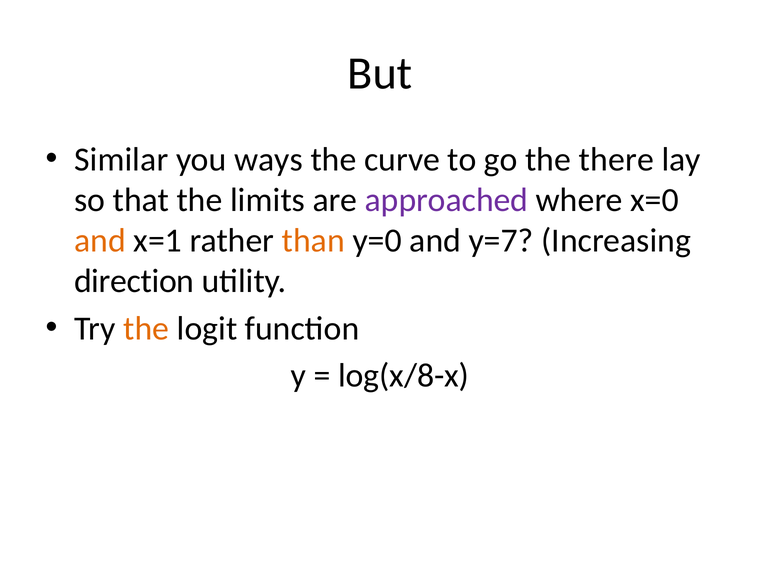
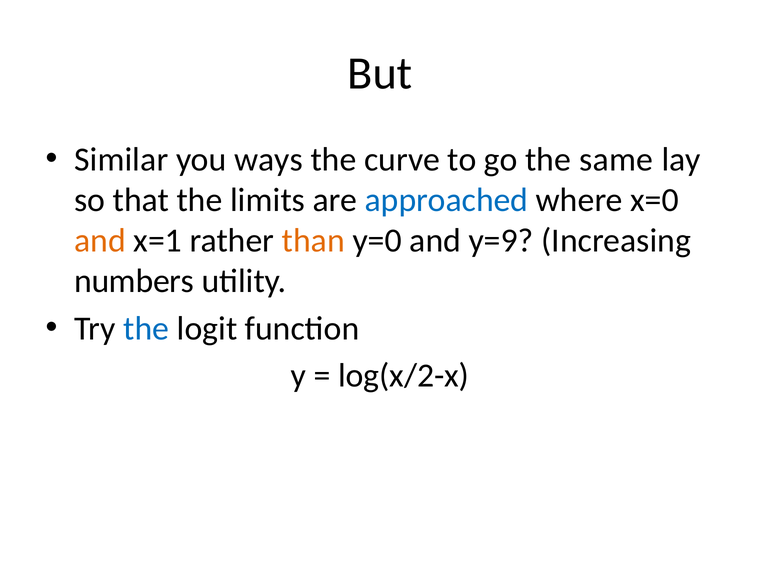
there: there -> same (616, 159)
approached colour: purple -> blue (446, 200)
y=7: y=7 -> y=9 (501, 241)
direction: direction -> numbers (134, 281)
the colour: orange -> blue (146, 328)
log(x/8-x: log(x/8-x -> log(x/2-x (404, 376)
